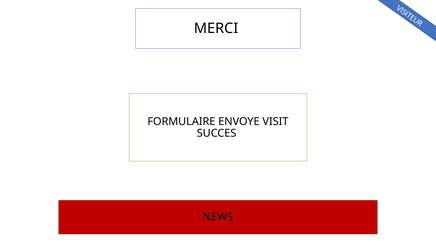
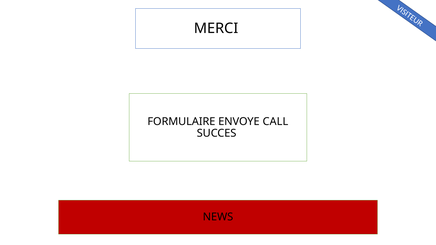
VISIT: VISIT -> CALL (275, 122)
